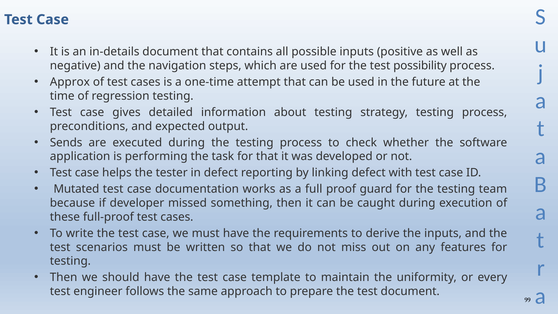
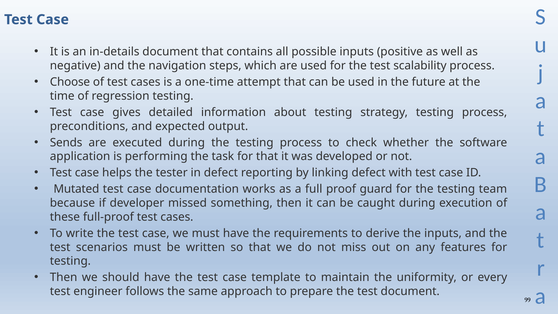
possibility: possibility -> scalability (420, 66)
Approx: Approx -> Choose (70, 82)
